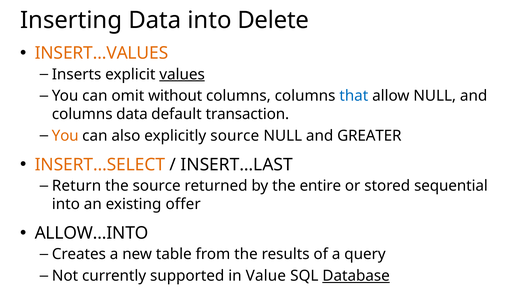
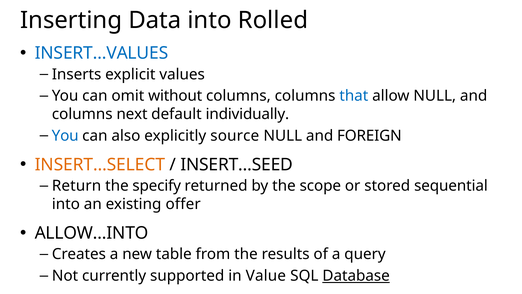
Delete: Delete -> Rolled (273, 20)
INSERT…VALUES colour: orange -> blue (102, 53)
values underline: present -> none (182, 74)
columns data: data -> next (132, 114)
transaction: transaction -> individually (247, 114)
You colour: orange -> blue (65, 136)
GREATER: GREATER -> FOREIGN (369, 136)
INSERT…LAST: INSERT…LAST -> INSERT…SEED (237, 165)
the source: source -> specify (157, 186)
entire: entire -> scope (320, 186)
